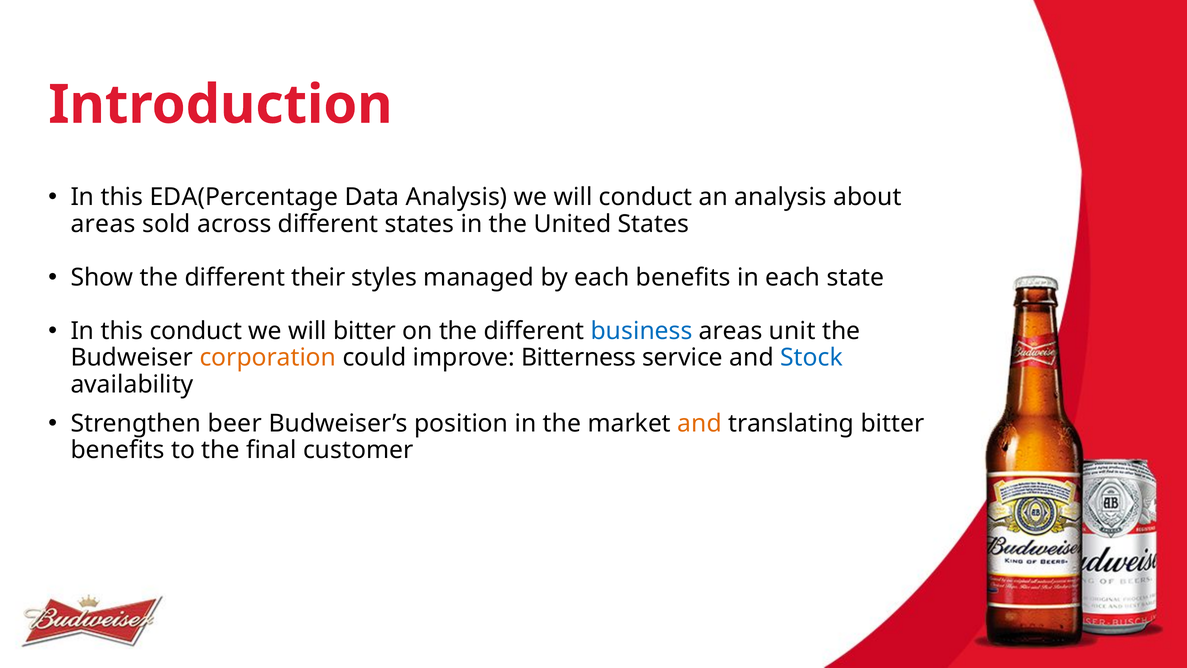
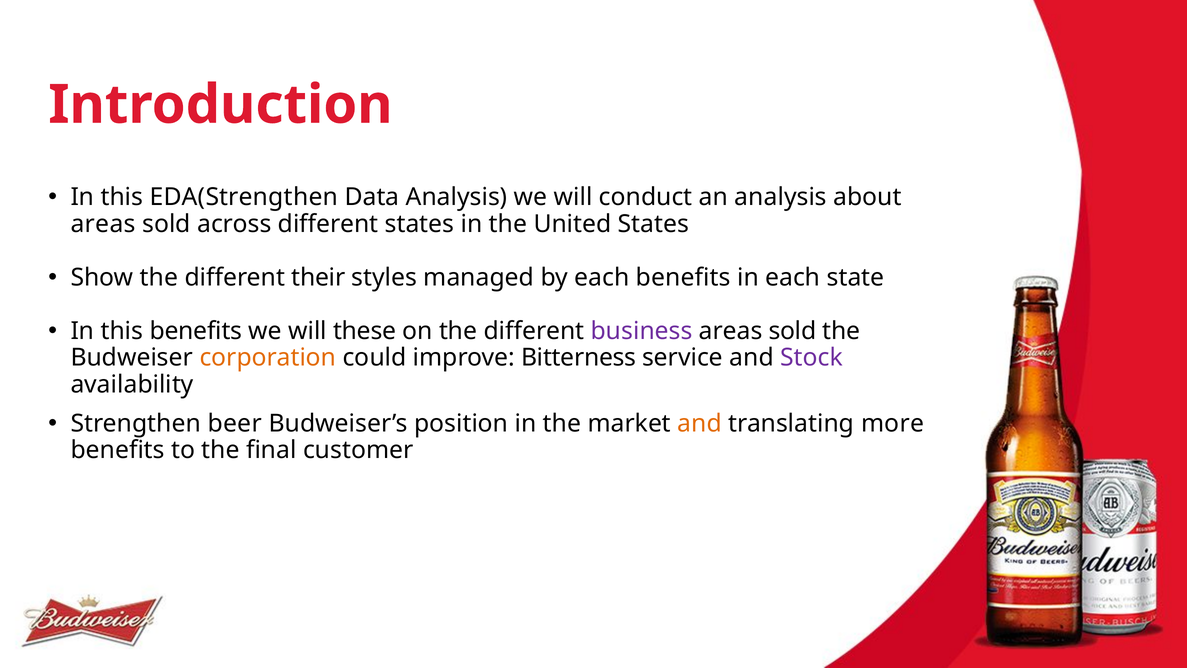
EDA(Percentage: EDA(Percentage -> EDA(Strengthen (244, 197)
this conduct: conduct -> benefits (196, 331)
will bitter: bitter -> these (365, 331)
business colour: blue -> purple (642, 331)
unit: unit -> sold (792, 331)
Stock colour: blue -> purple (812, 357)
translating bitter: bitter -> more (893, 423)
